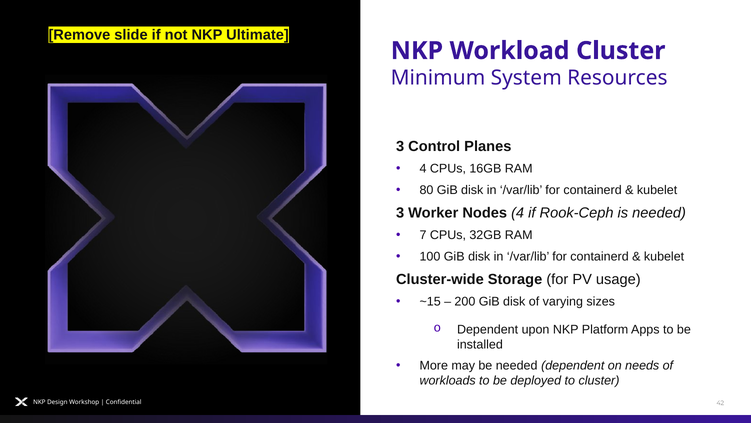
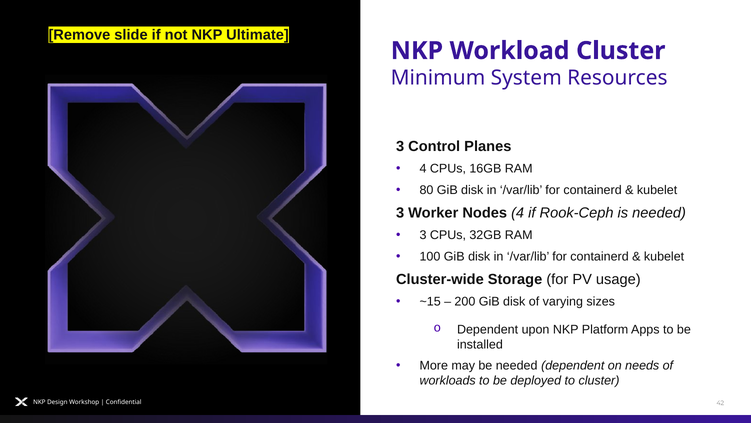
7: 7 -> 3 (423, 235)
